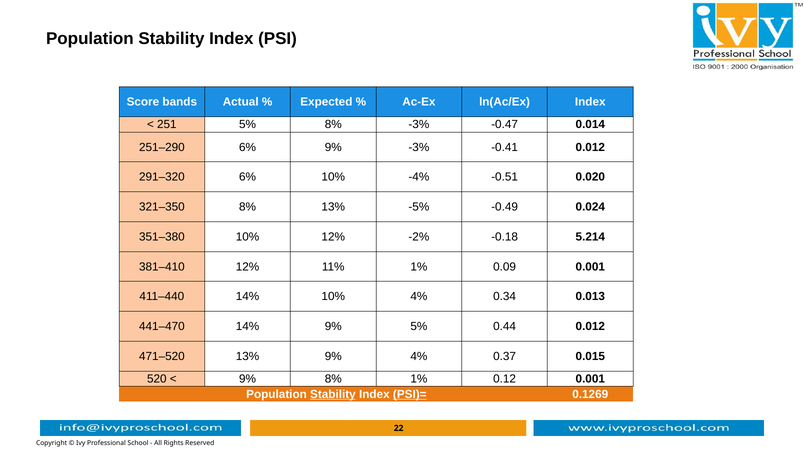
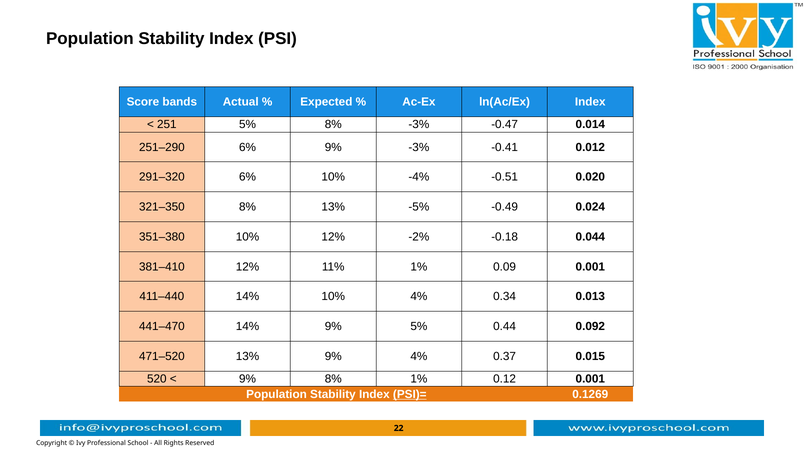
5.214: 5.214 -> 0.044 (590, 237)
0.44 0.012: 0.012 -> 0.092 (590, 327)
Stability underline: present -> none (333, 394)
